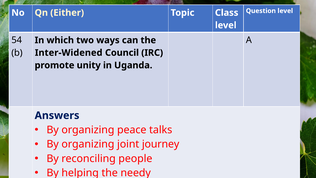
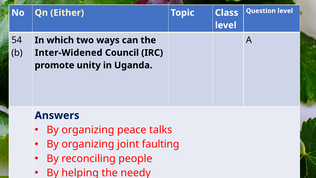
journey: journey -> faulting (161, 144)
